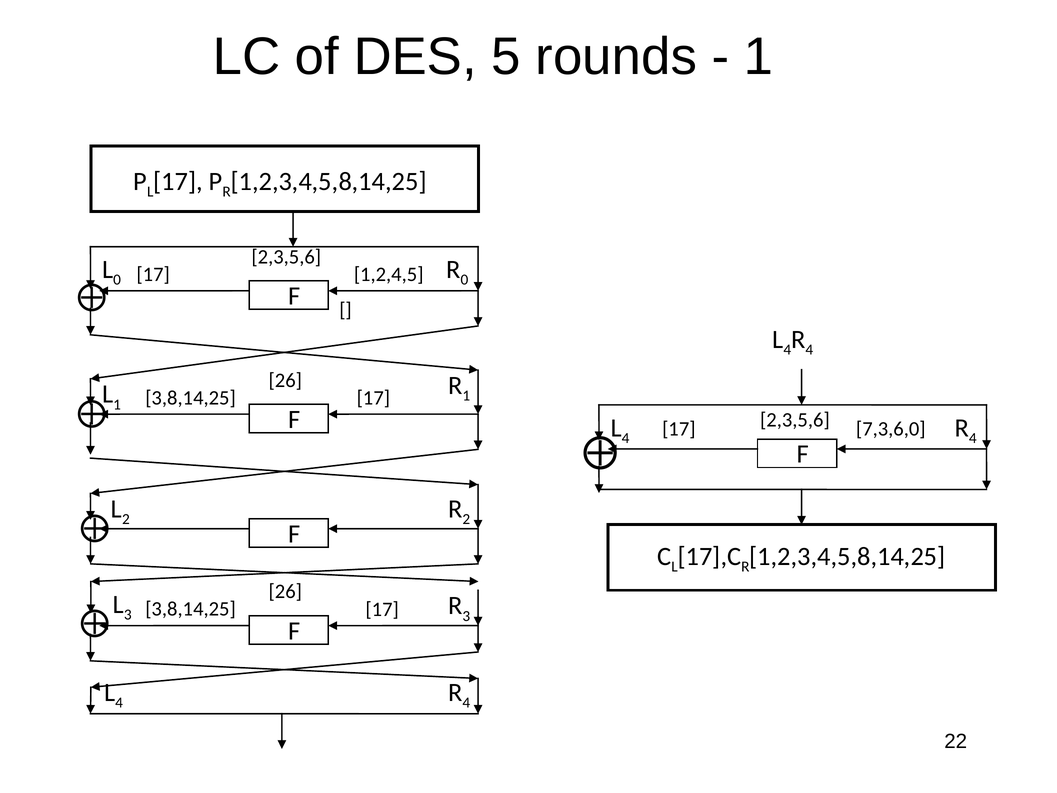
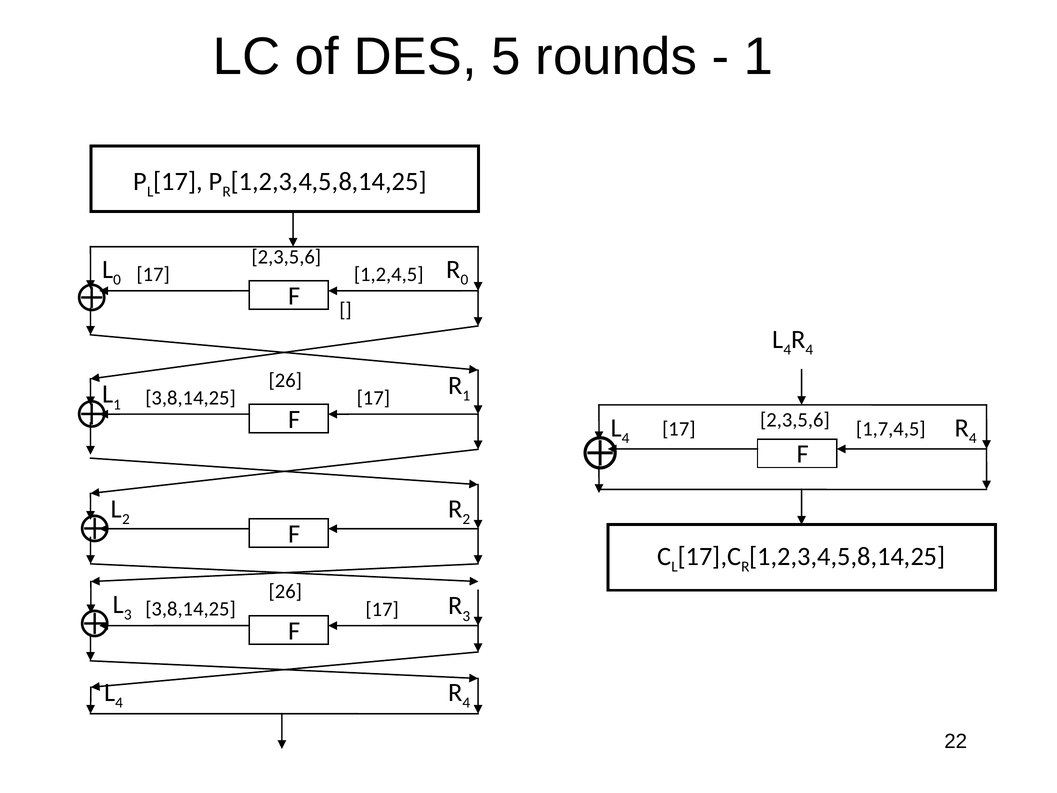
7,3,6,0: 7,3,6,0 -> 1,7,4,5 (891, 429)
